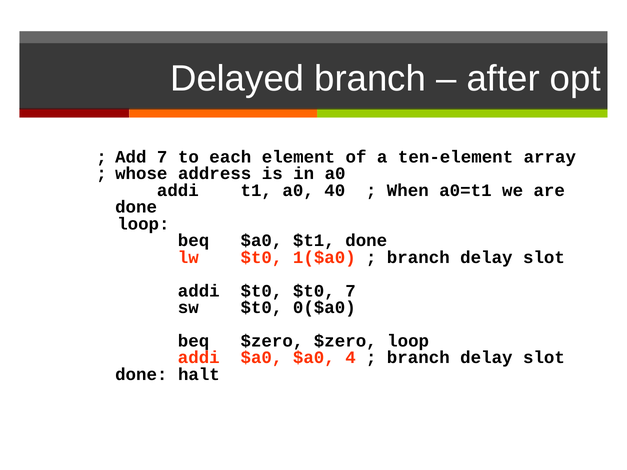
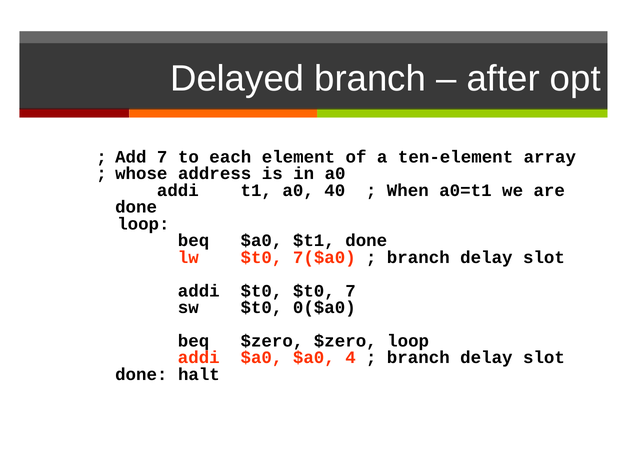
1($a0: 1($a0 -> 7($a0 (324, 257)
